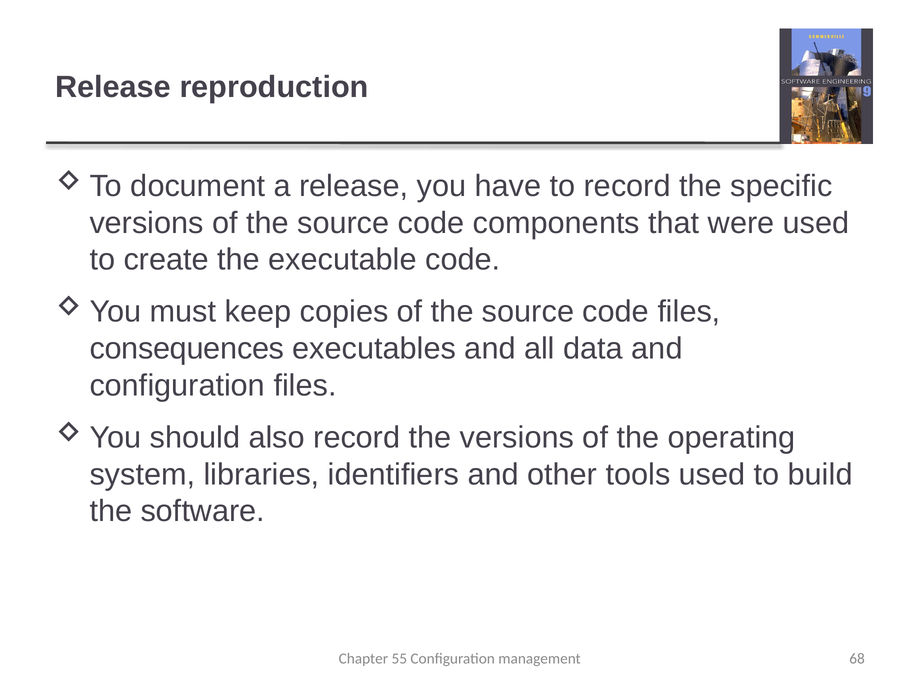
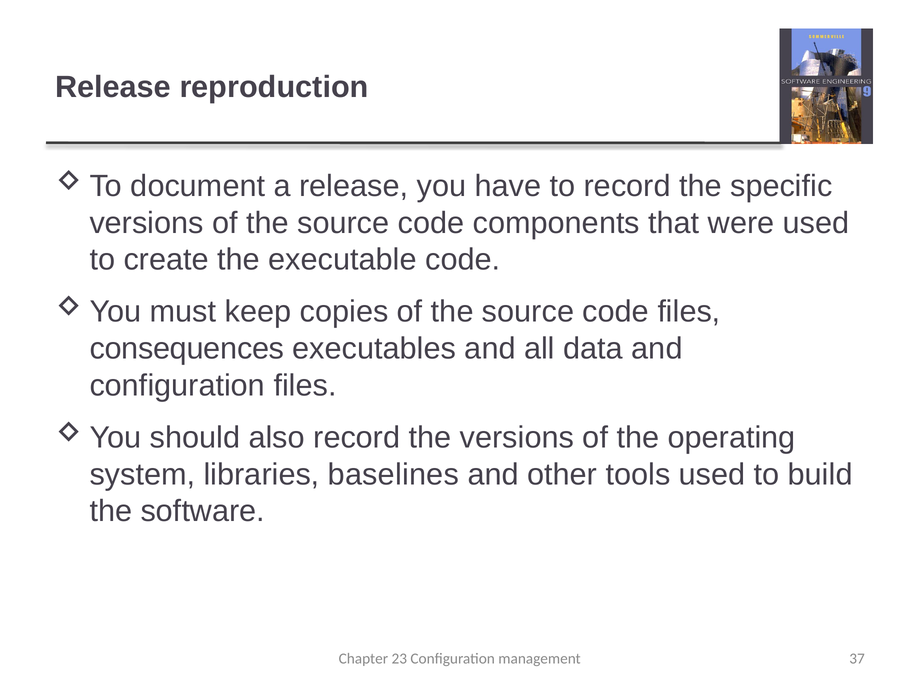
identifiers: identifiers -> baselines (393, 474)
55: 55 -> 23 (399, 659)
68: 68 -> 37 (857, 659)
